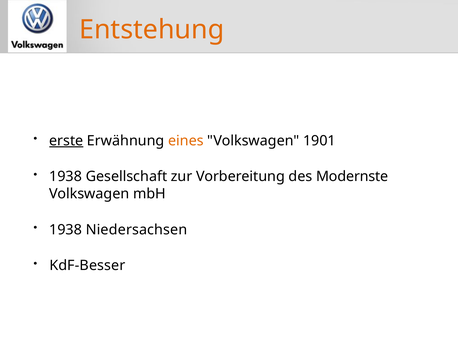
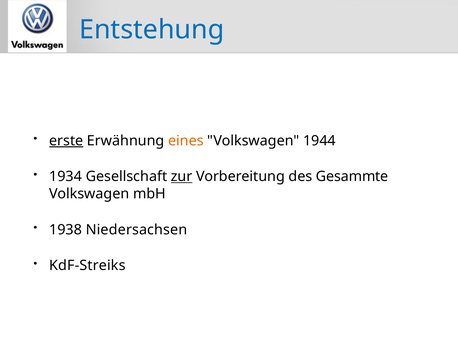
Entstehung colour: orange -> blue (152, 30)
1901: 1901 -> 1944 (319, 141)
1938: 1938 -> 1934 (66, 177)
zur underline: none -> present (182, 177)
Modernste: Modernste -> Gesammte (352, 177)
KdF-Besser: KdF-Besser -> KdF-Streiks (87, 266)
